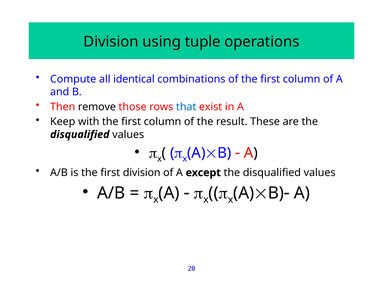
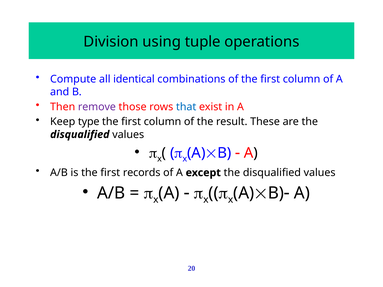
remove colour: black -> purple (97, 107)
with: with -> type (89, 122)
first division: division -> records (142, 173)
